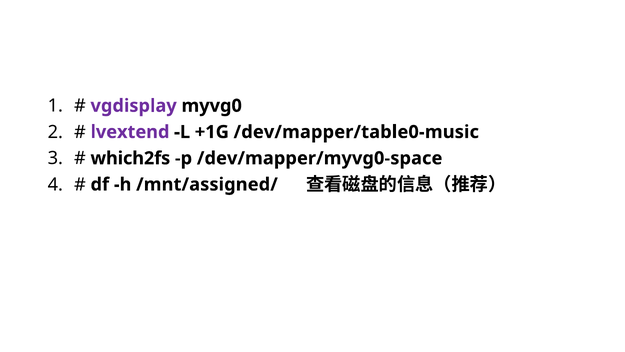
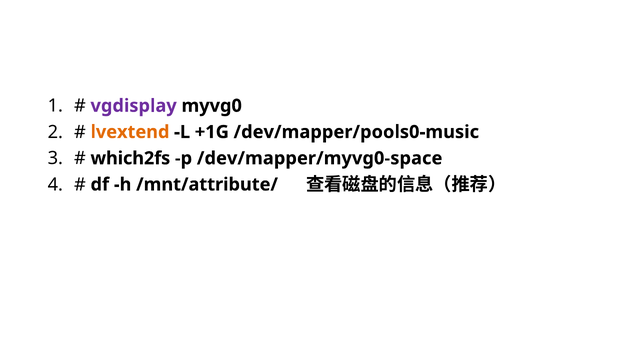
lvextend colour: purple -> orange (130, 132)
/dev/mapper/table0-music: /dev/mapper/table0-music -> /dev/mapper/pools0-music (356, 132)
/mnt/assigned/: /mnt/assigned/ -> /mnt/attribute/ (207, 184)
